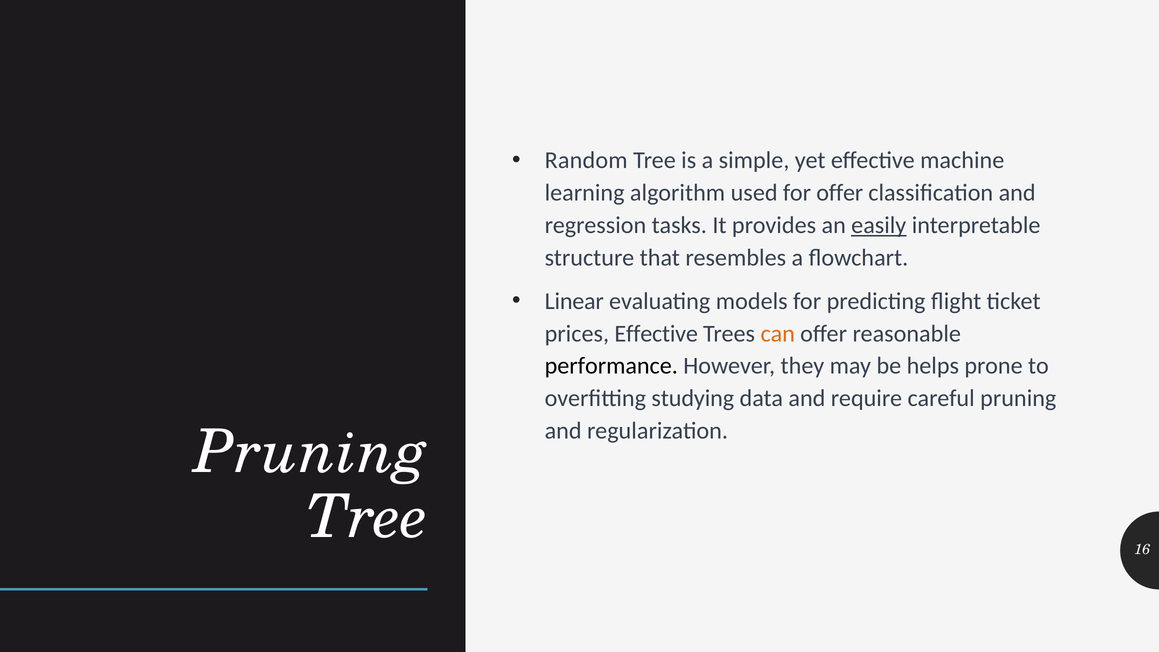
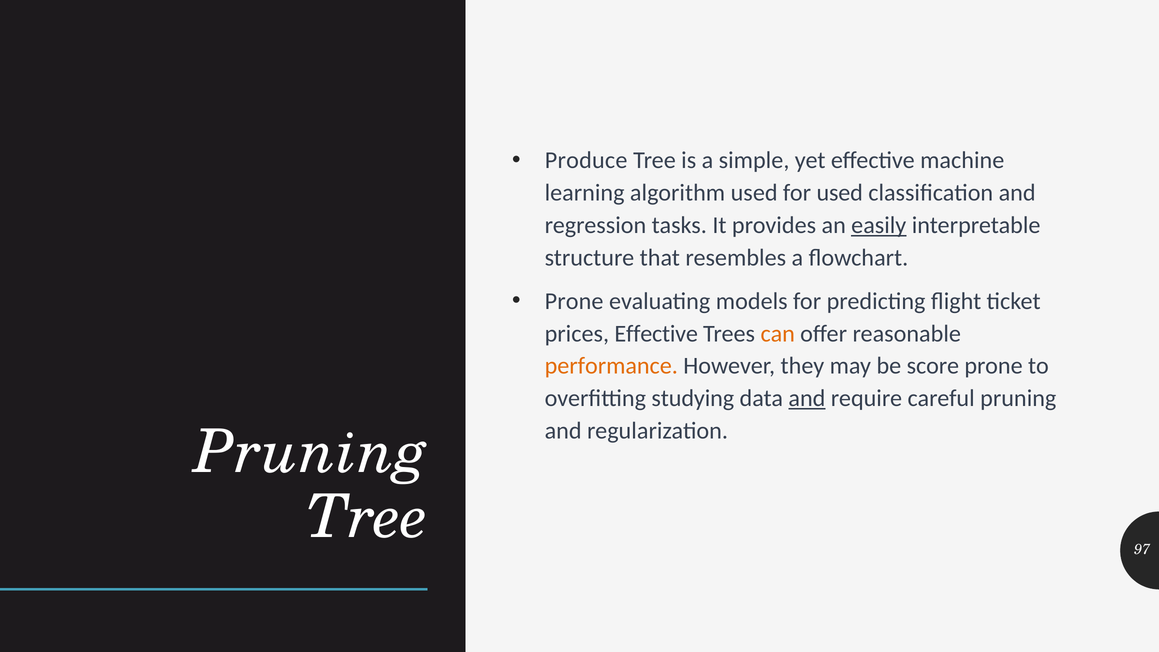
Random: Random -> Produce (586, 160)
for offer: offer -> used (840, 193)
Linear: Linear -> Prone (574, 301)
performance colour: black -> orange (611, 366)
helps: helps -> score (933, 366)
and underline: none -> present (807, 398)
16: 16 -> 97 (1142, 550)
